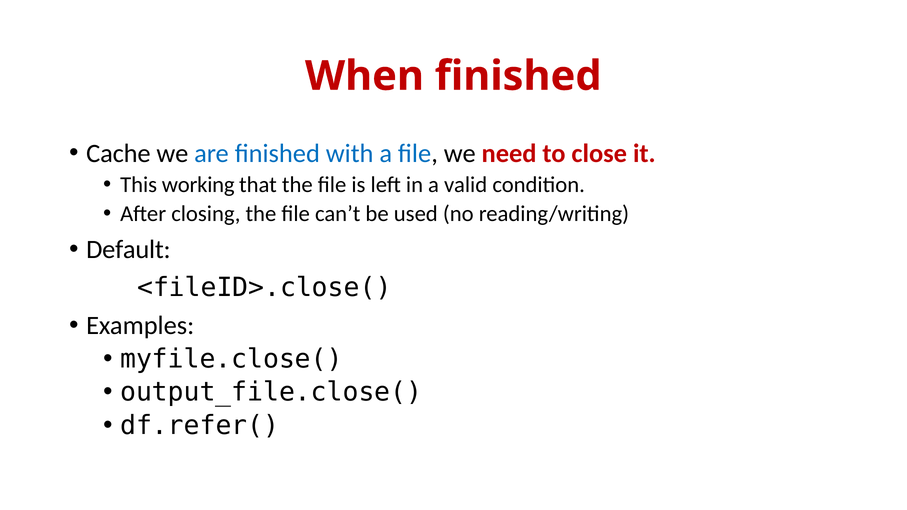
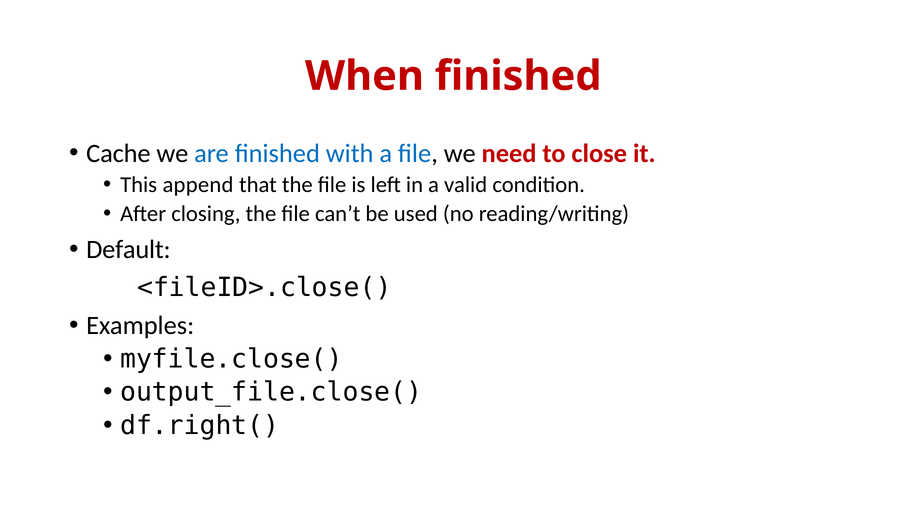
working: working -> append (198, 185)
df.refer(: df.refer( -> df.right( (200, 426)
